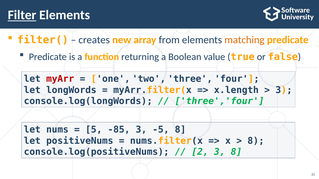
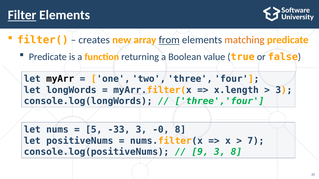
from underline: none -> present (169, 40)
myArr colour: red -> black (60, 79)
-85: -85 -> -33 (119, 130)
-5: -5 -> -0 (161, 130)
8: 8 -> 7 (256, 141)
2: 2 -> 9 (200, 152)
